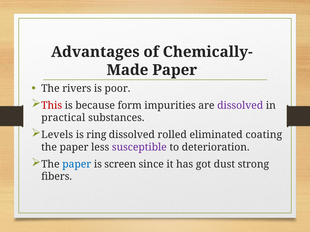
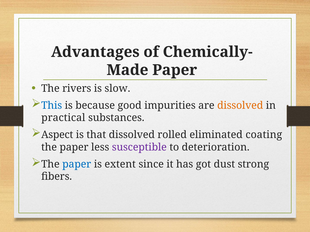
poor: poor -> slow (117, 89)
This colour: red -> blue (52, 106)
form: form -> good (130, 106)
dissolved colour: purple -> orange (240, 106)
Levels: Levels -> Aspect (57, 135)
ring: ring -> that (96, 135)
screen: screen -> extent (120, 165)
